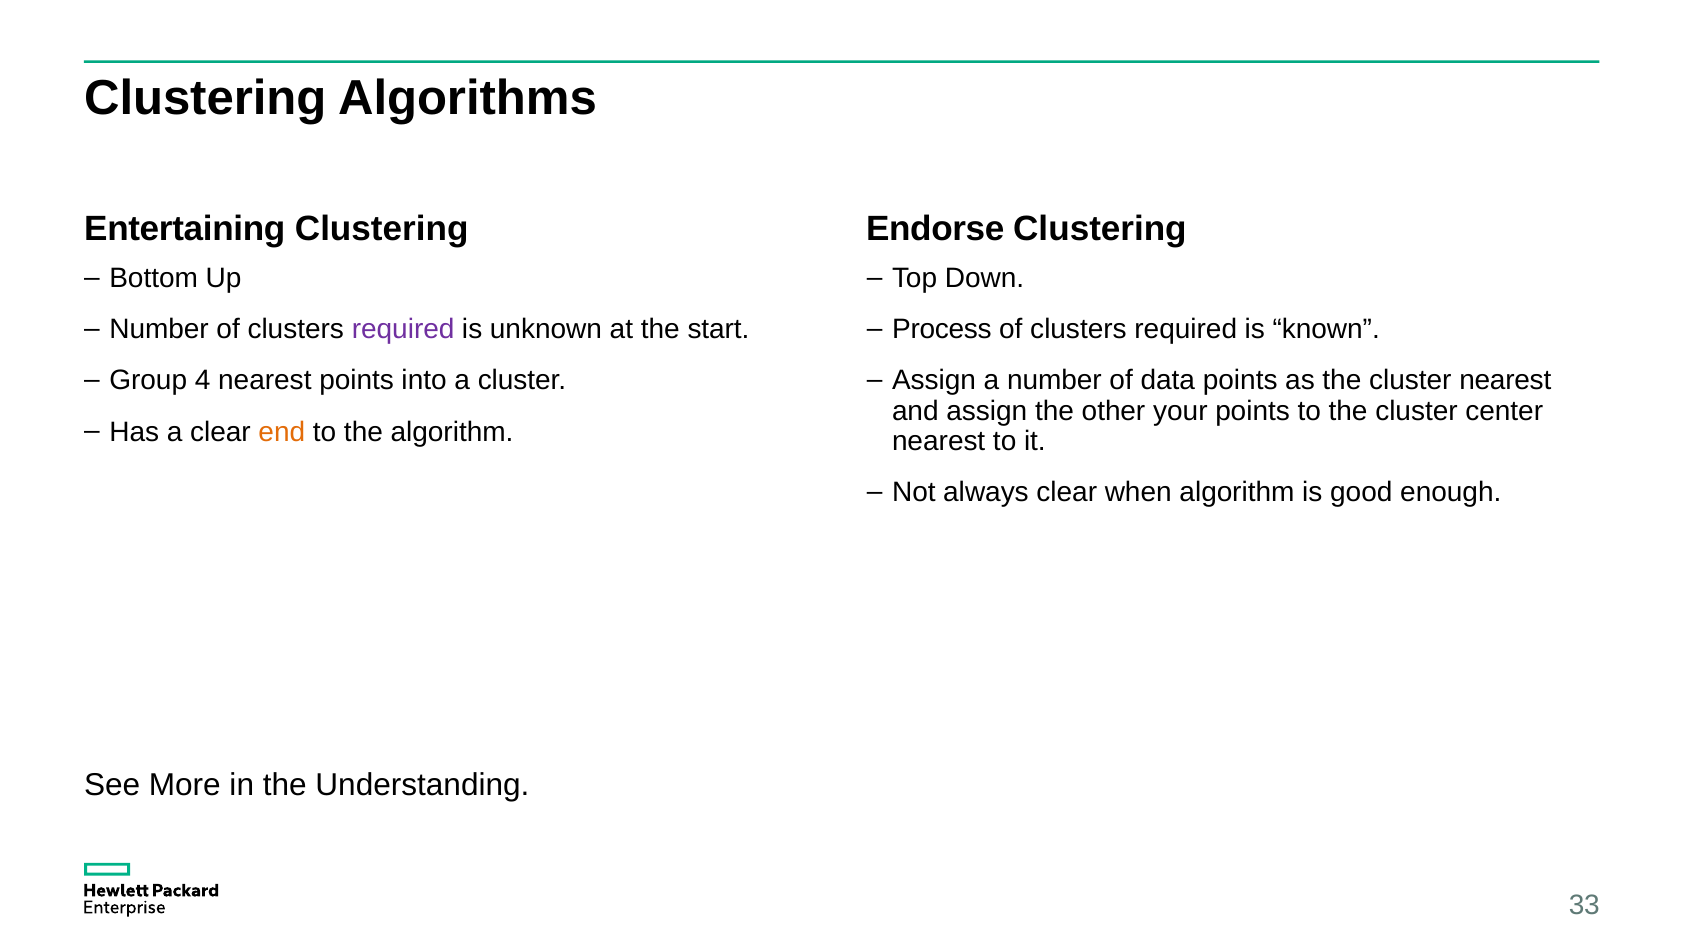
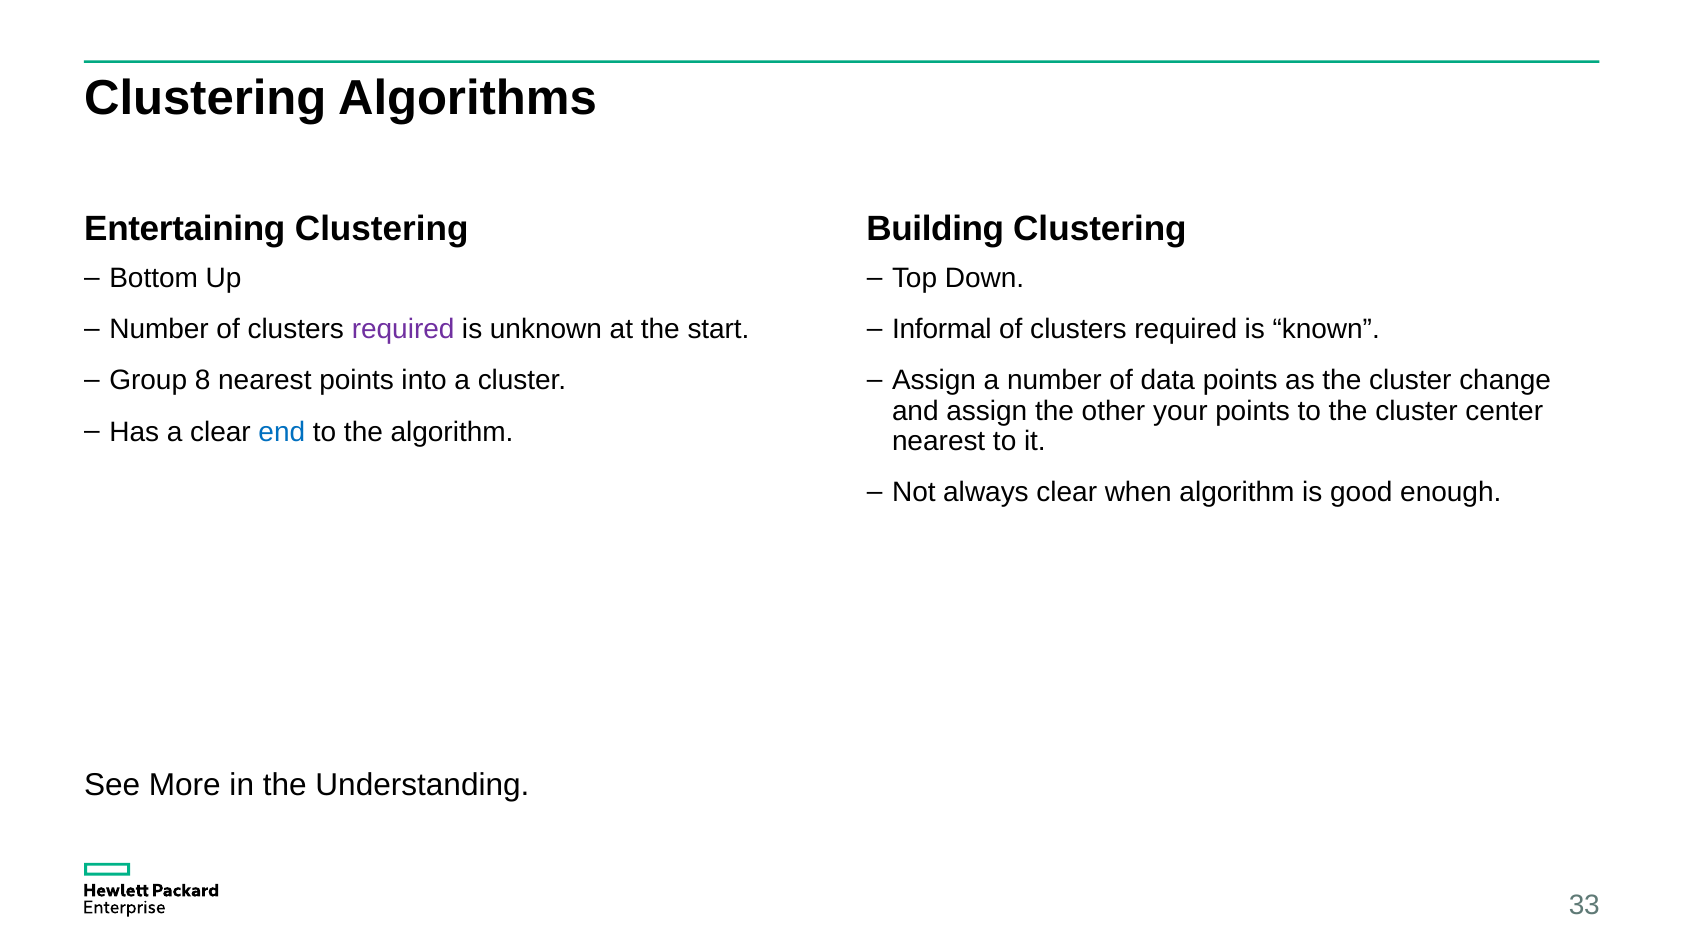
Endorse: Endorse -> Building (935, 229)
Process: Process -> Informal (942, 329)
4: 4 -> 8 (203, 381)
cluster nearest: nearest -> change (1505, 381)
end colour: orange -> blue (282, 432)
